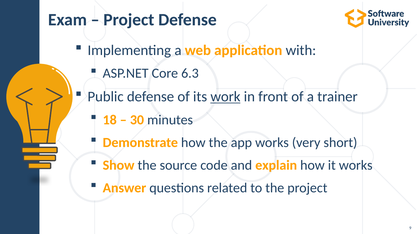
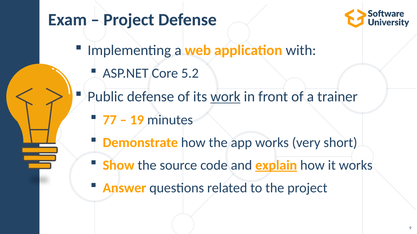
6.3: 6.3 -> 5.2 (190, 74)
18: 18 -> 77 (110, 120)
30: 30 -> 19 (137, 120)
explain underline: none -> present (276, 166)
